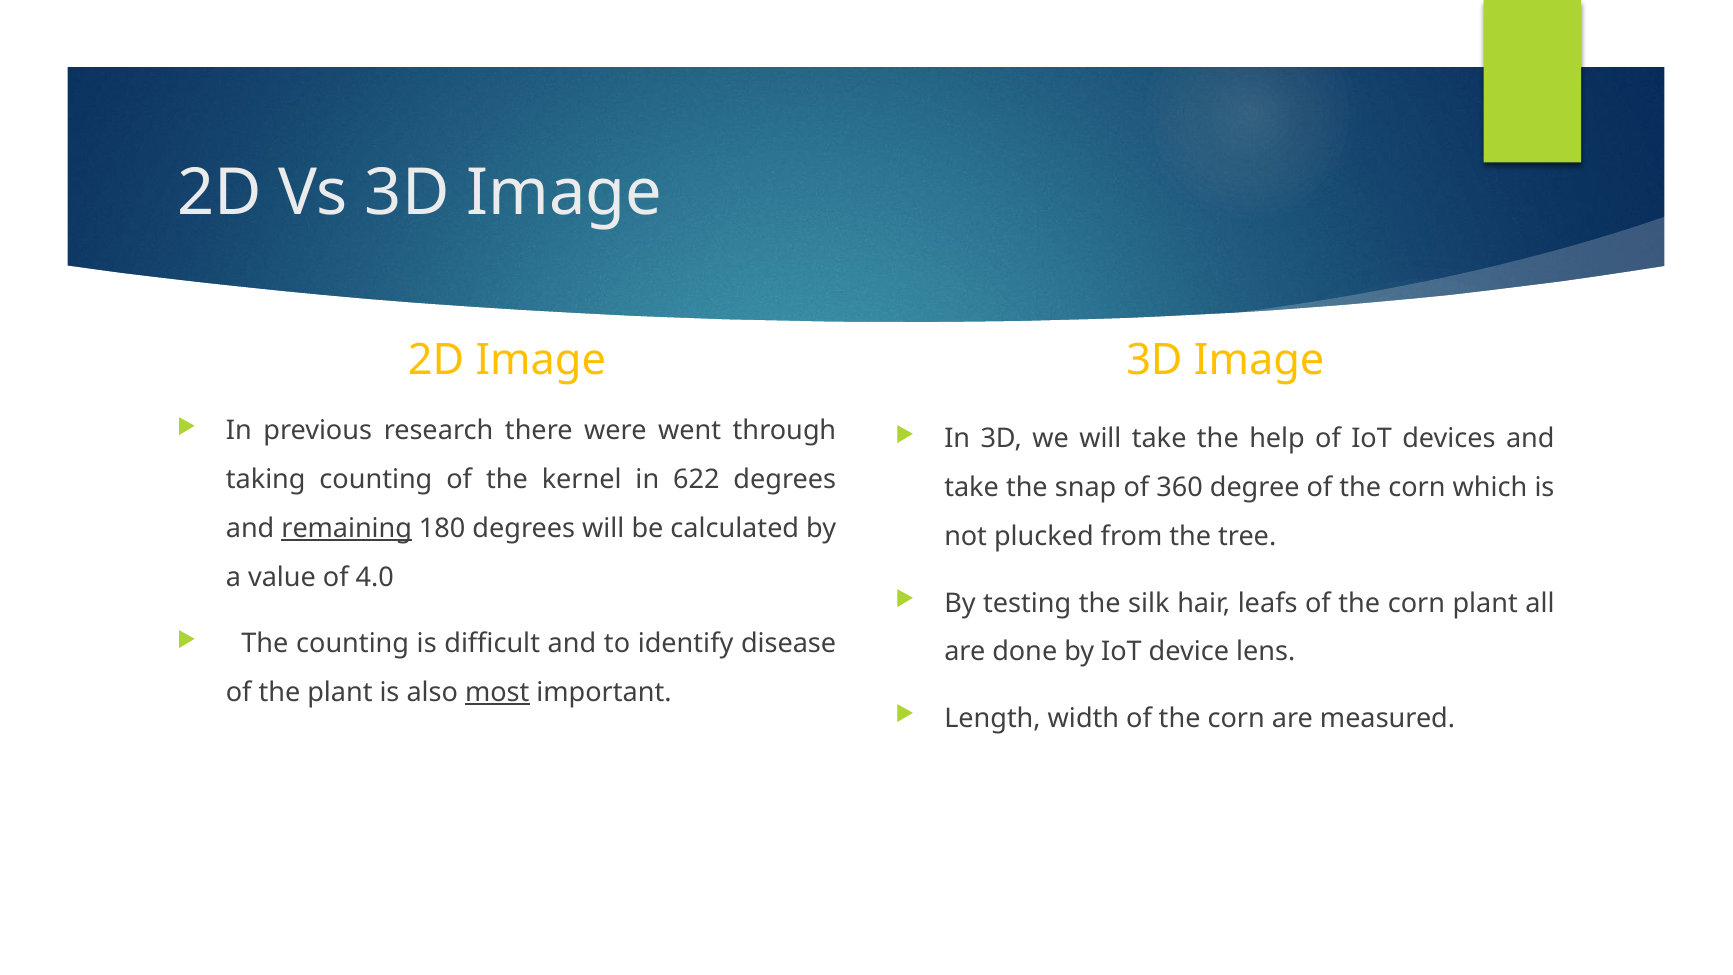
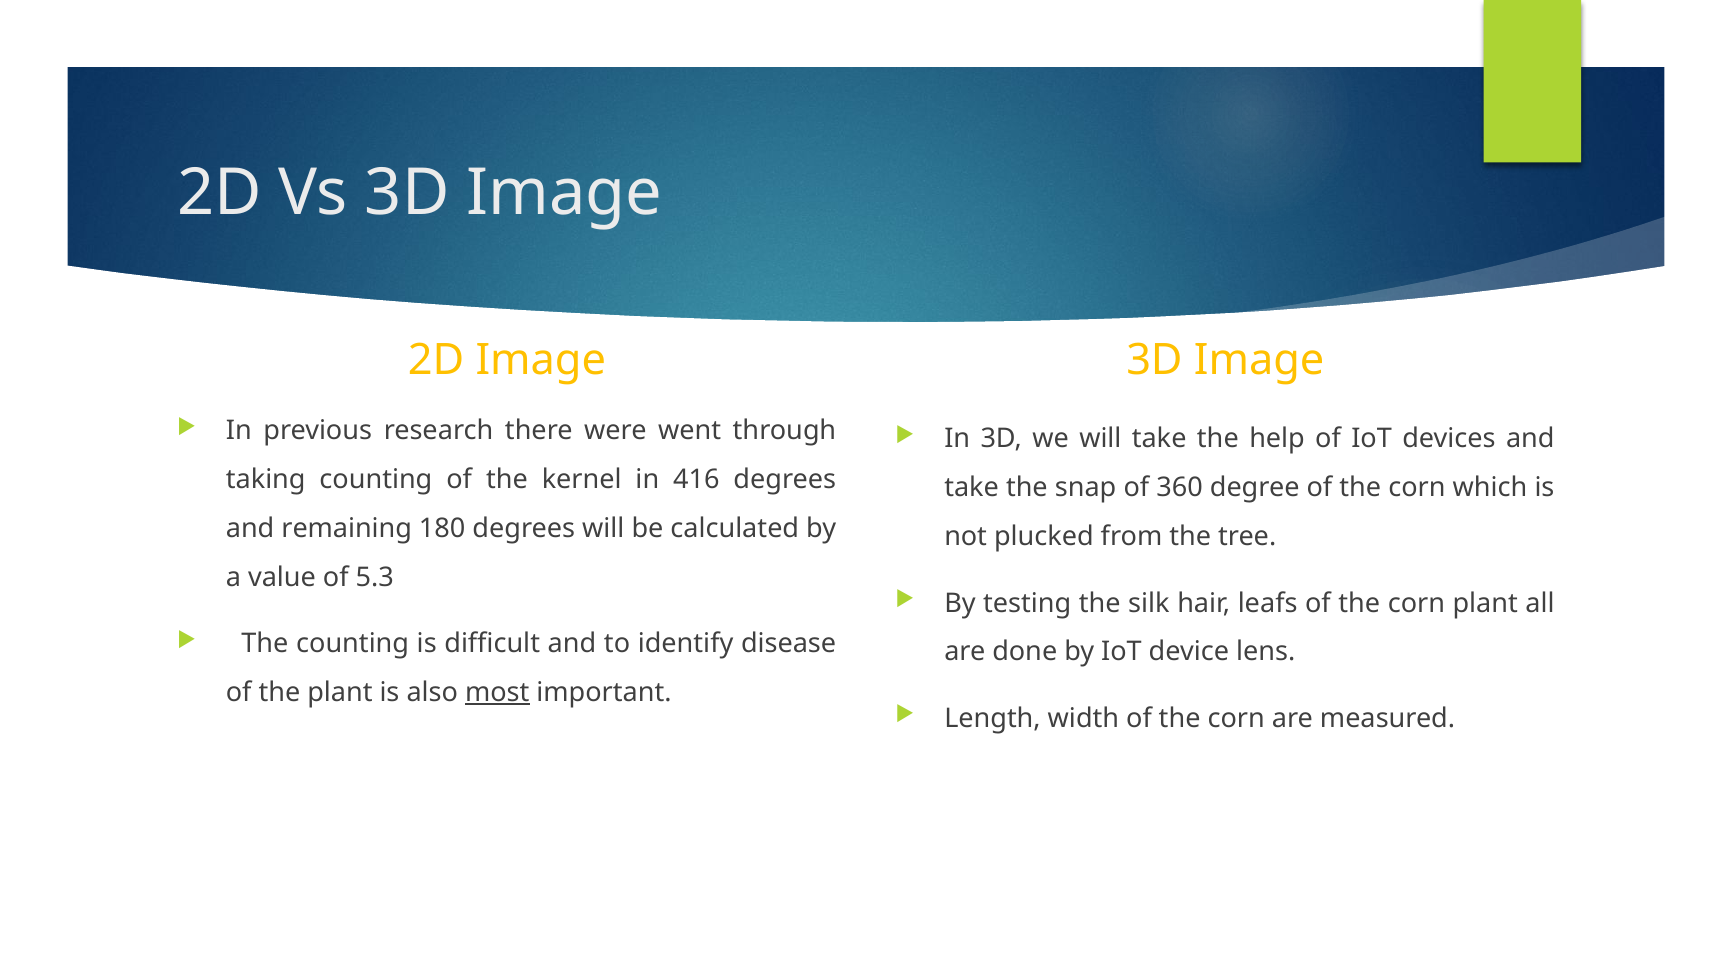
622: 622 -> 416 (696, 480)
remaining underline: present -> none (347, 528)
4.0: 4.0 -> 5.3 (375, 577)
